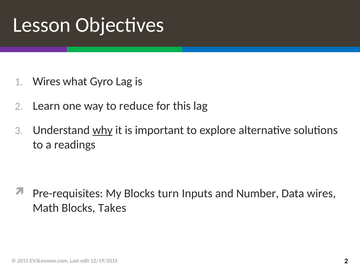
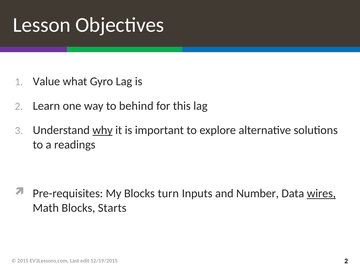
Wires: Wires -> Value (46, 81)
reduce: reduce -> behind (136, 106)
wires underline: none -> present (321, 193)
Takes: Takes -> Starts (112, 208)
